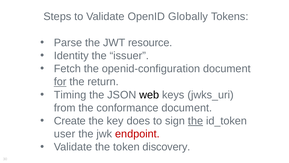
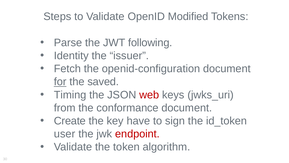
Globally: Globally -> Modified (188, 17)
resource: resource -> following (150, 43)
return: return -> saved (103, 82)
web colour: black -> red (149, 95)
does: does -> have (138, 121)
the underline: present -> none (196, 121)
discovery: discovery -> algorithm (166, 147)
